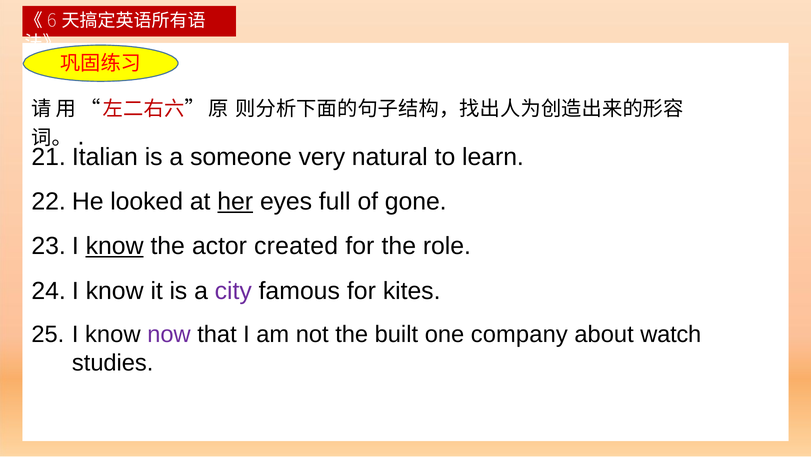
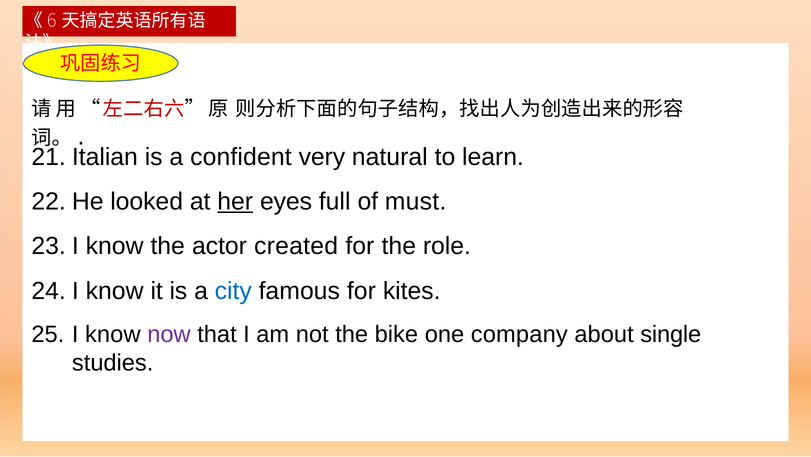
someone: someone -> confident (241, 157)
gone: gone -> must (416, 201)
know underline: present -> none (115, 246)
city colour: purple -> blue (233, 291)
built: built -> bike (396, 334)
watch: watch -> single (671, 334)
